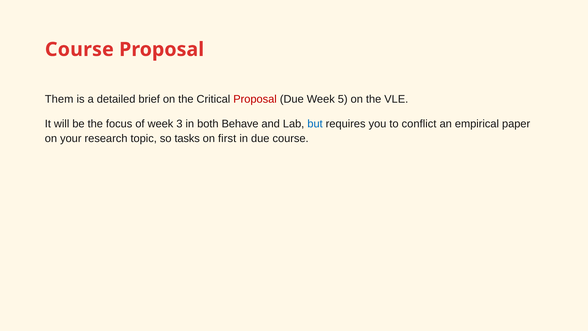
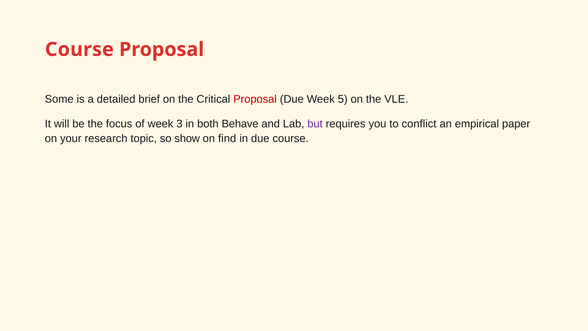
Them: Them -> Some (59, 99)
but colour: blue -> purple (315, 124)
tasks: tasks -> show (187, 138)
first: first -> find (227, 138)
